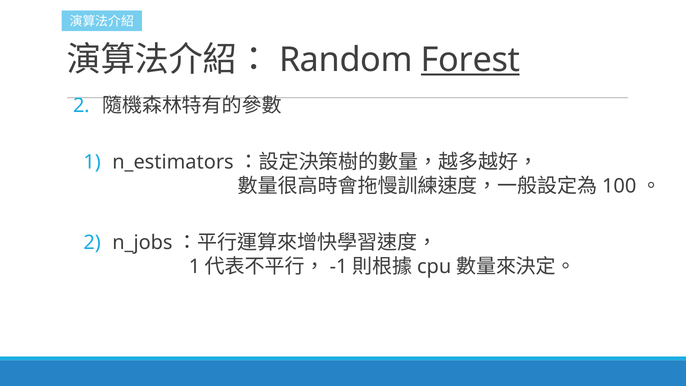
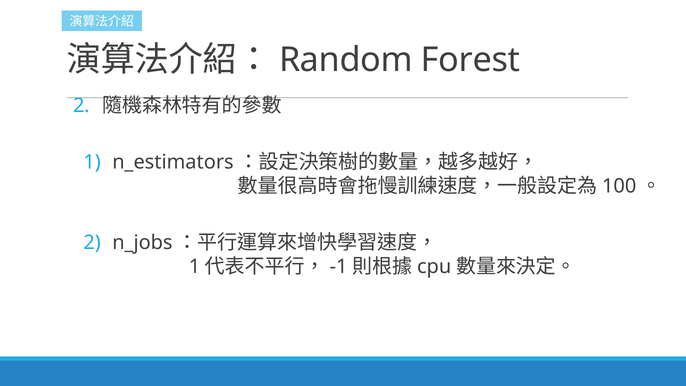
Forest underline: present -> none (470, 60)
